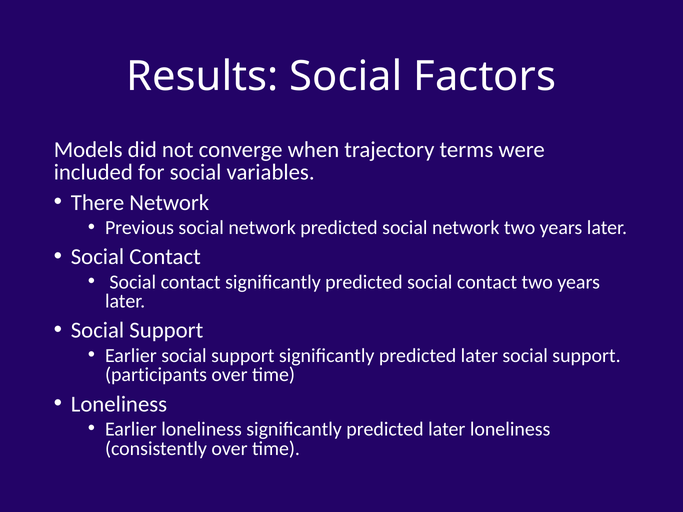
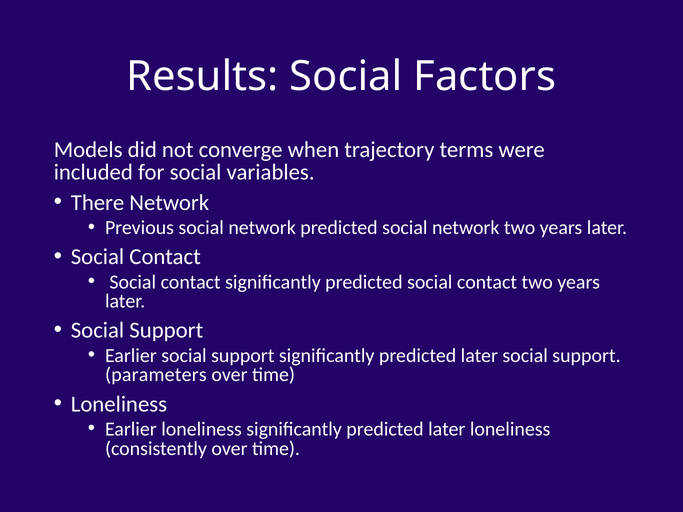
participants: participants -> parameters (156, 375)
